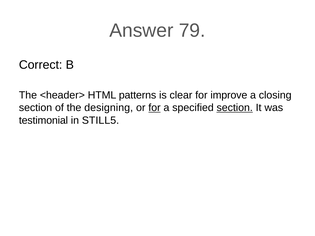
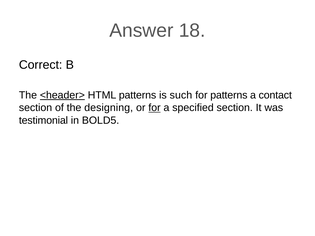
79: 79 -> 18 (192, 30)
<header> underline: none -> present (62, 95)
clear: clear -> such (181, 95)
for improve: improve -> patterns (229, 95)
closing: closing -> contact (275, 95)
section underline: present -> none (235, 108)
STILL5: STILL5 -> BOLD5 (101, 120)
